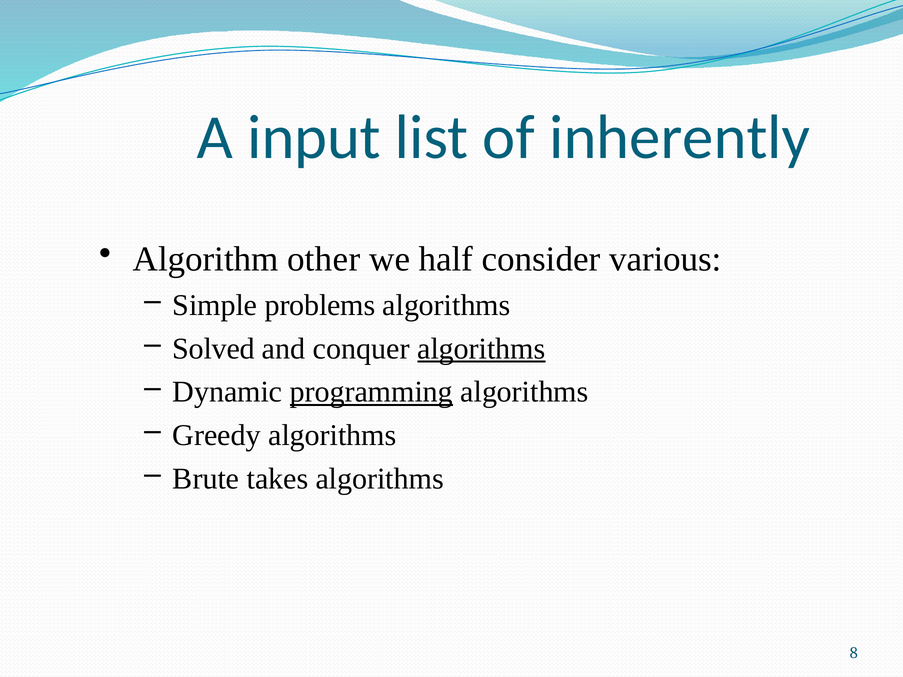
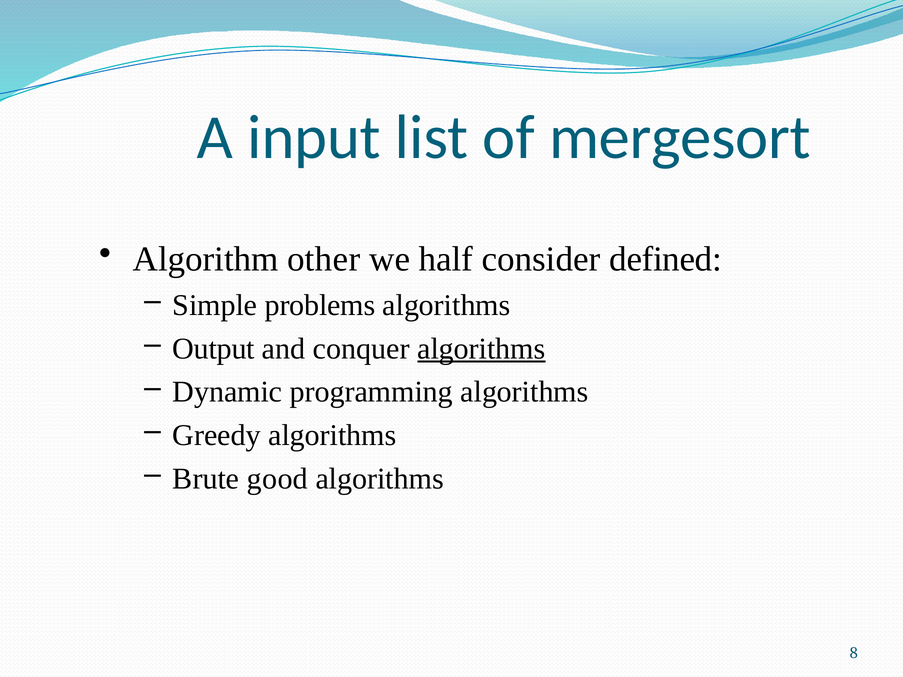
inherently: inherently -> mergesort (680, 137)
various: various -> defined (666, 259)
Solved: Solved -> Output (214, 349)
programming underline: present -> none (371, 392)
takes: takes -> good (277, 479)
